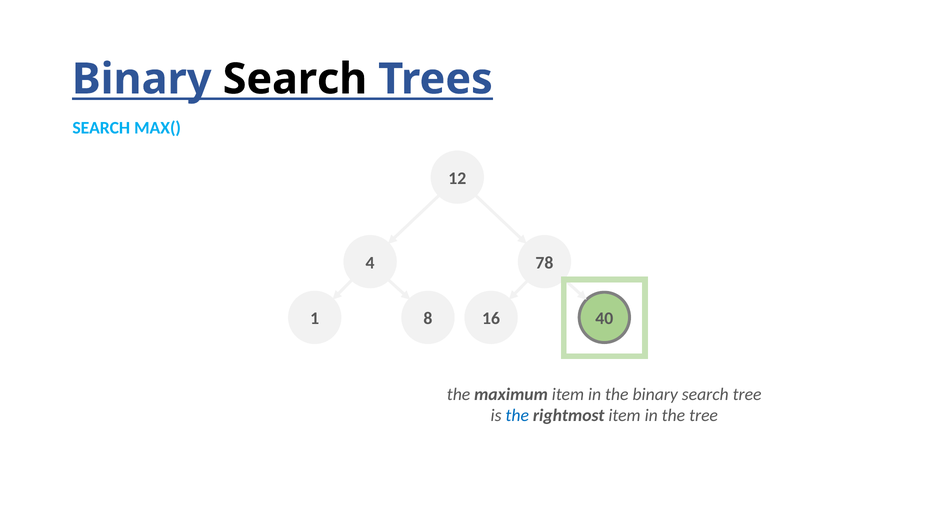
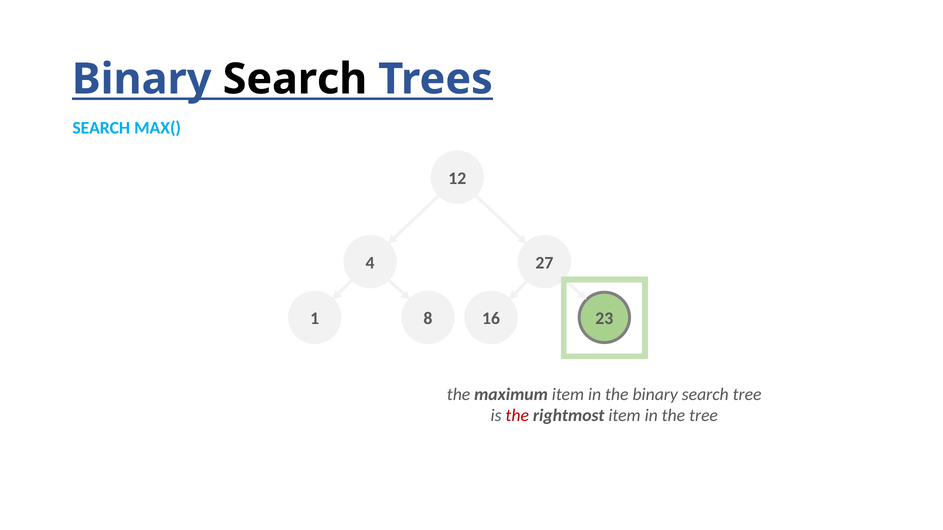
78: 78 -> 27 (544, 263)
40: 40 -> 23 (604, 319)
the colour: blue -> red (517, 416)
